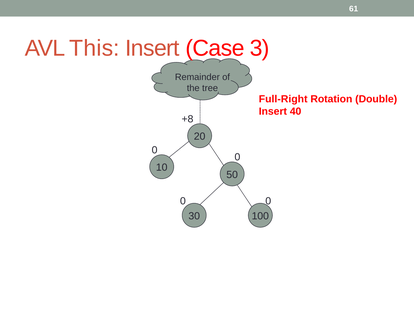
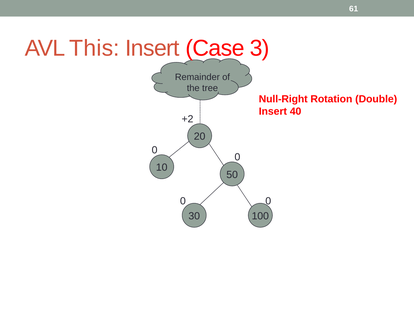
Full-Right: Full-Right -> Null-Right (283, 99)
+8: +8 -> +2 (187, 119)
